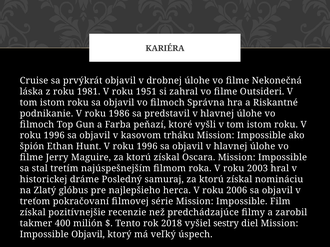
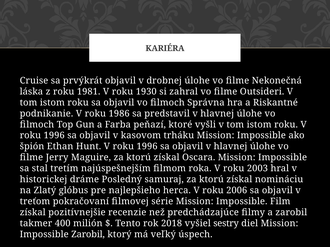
1951: 1951 -> 1930 (146, 92)
Impossible Objavil: Objavil -> Zarobil (88, 235)
